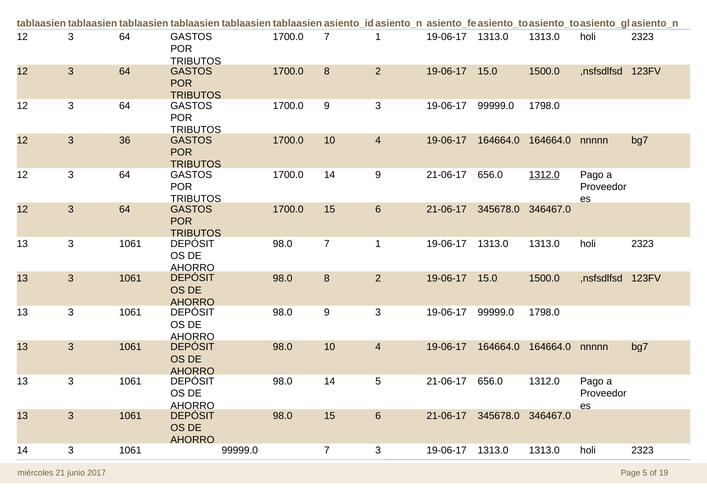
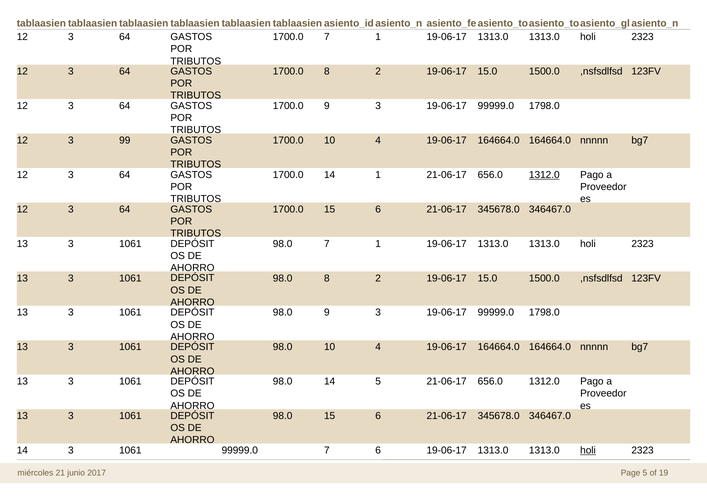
36: 36 -> 99 (125, 140)
14 9: 9 -> 1 (378, 175)
7 3: 3 -> 6 (378, 450)
holi underline: none -> present (588, 450)
